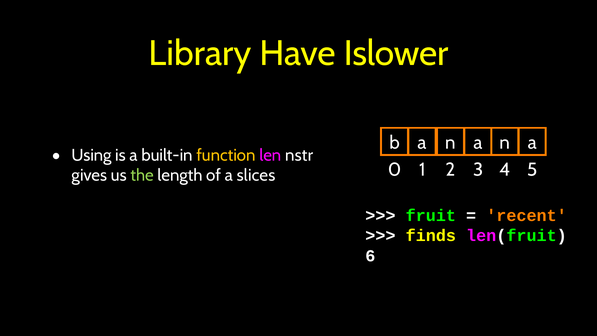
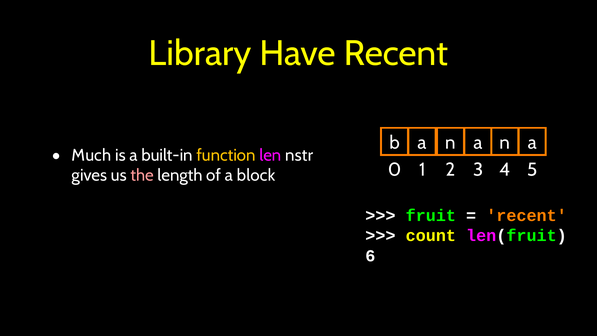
Have Islower: Islower -> Recent (396, 54)
Using: Using -> Much (91, 155)
the colour: light green -> pink (142, 175)
slices: slices -> block (256, 175)
finds: finds -> count (431, 236)
